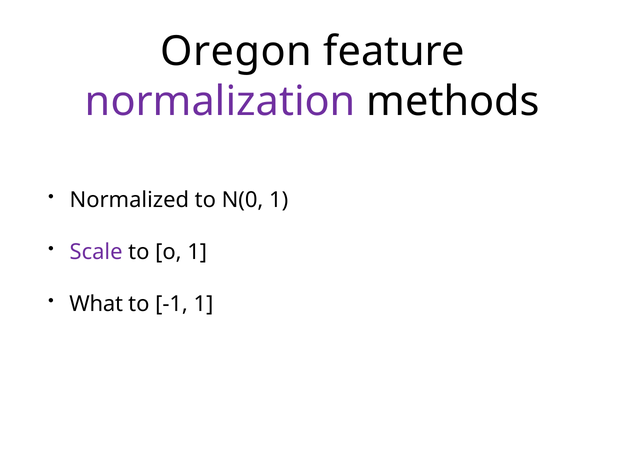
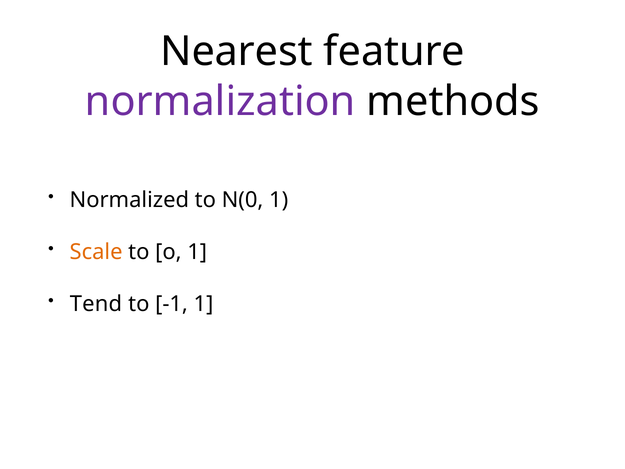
Oregon: Oregon -> Nearest (236, 52)
Scale colour: purple -> orange (96, 252)
What: What -> Tend (96, 304)
